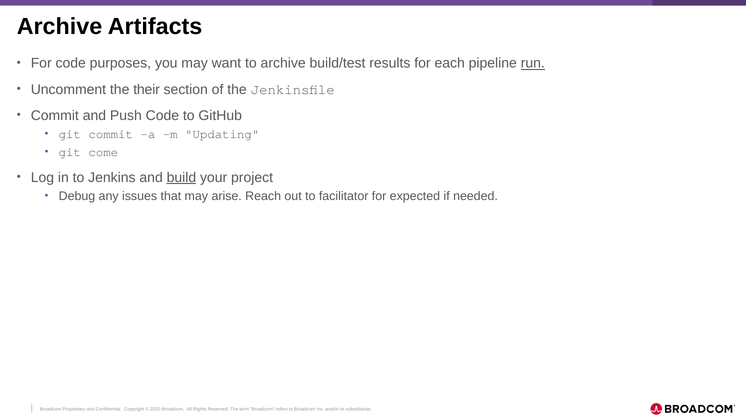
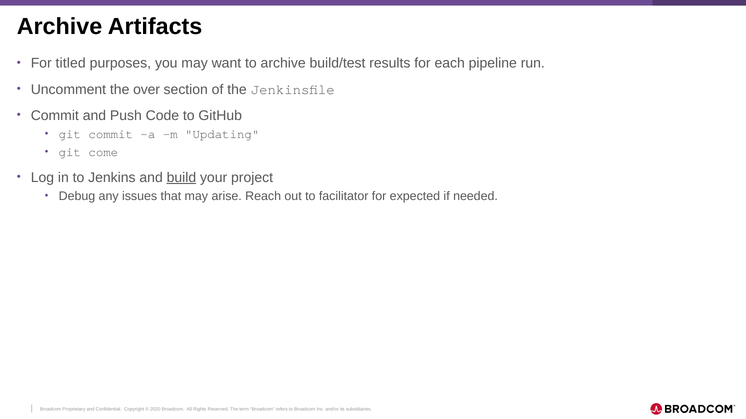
For code: code -> titled (71, 63)
run underline: present -> none (533, 63)
their: their -> over (147, 90)
